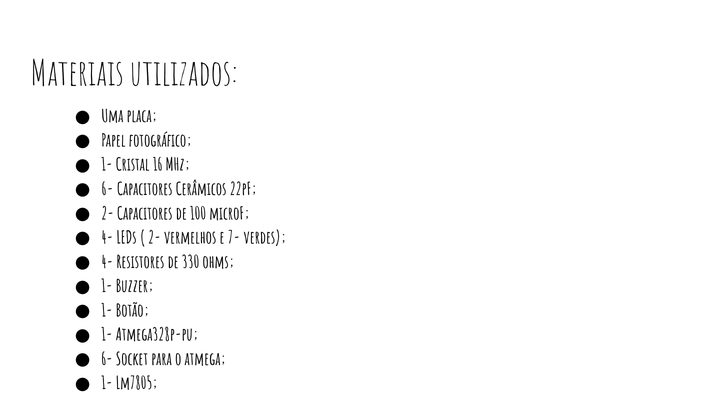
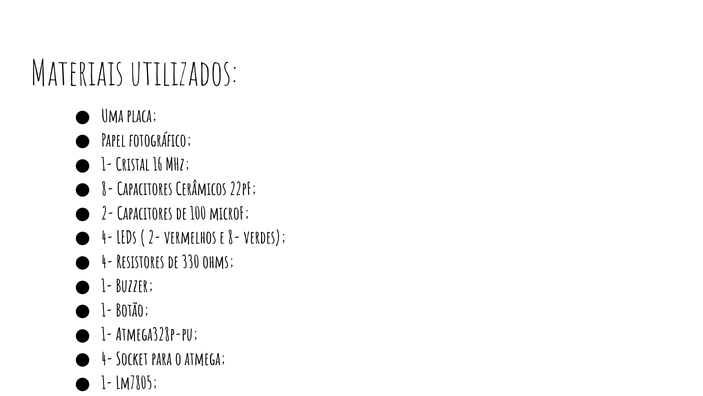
6-: 6- -> 8- (108, 189)
e 7-: 7- -> 8- (234, 238)
6-: 6- -> 4- (107, 359)
